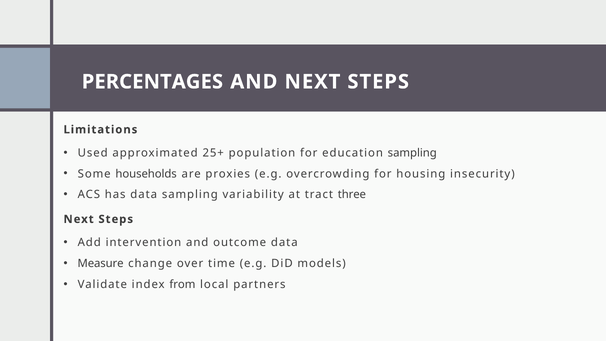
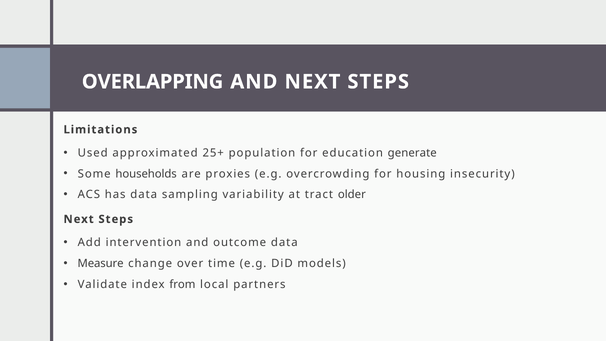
PERCENTAGES: PERCENTAGES -> OVERLAPPING (153, 82)
education sampling: sampling -> generate (412, 153)
three: three -> older (352, 195)
